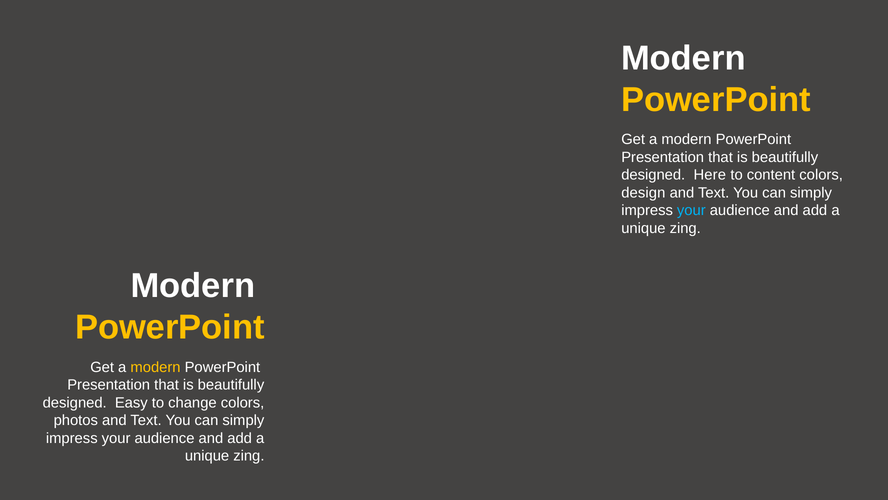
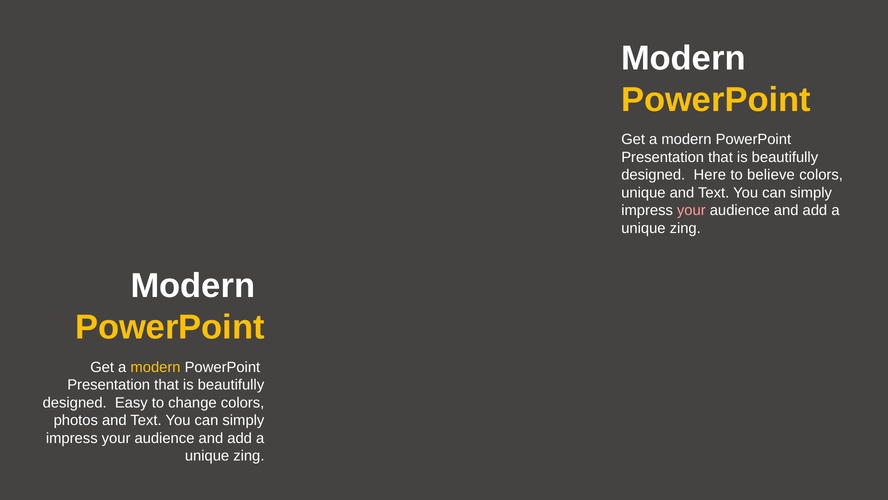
content: content -> believe (771, 175)
design: design -> unique (643, 193)
your colour: light blue -> pink (691, 210)
